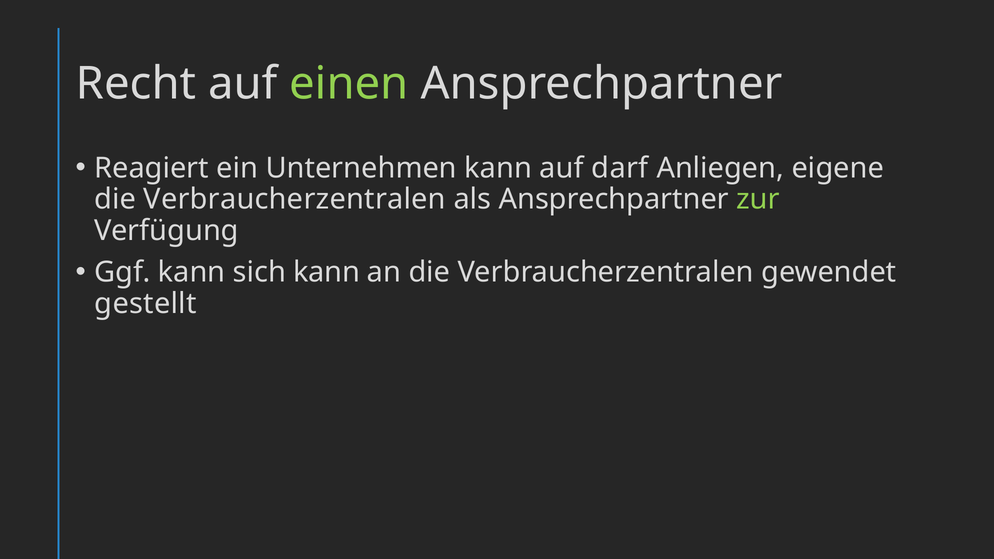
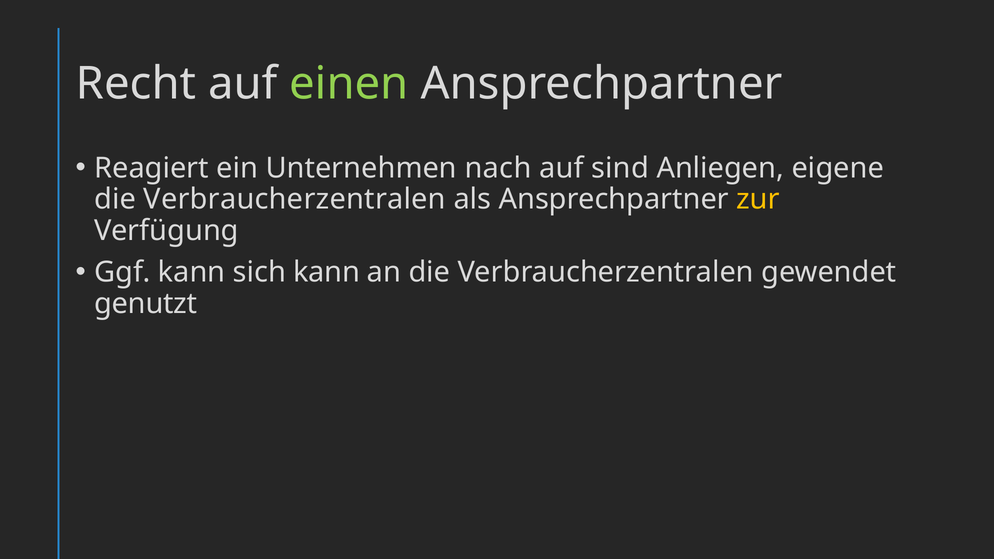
Unternehmen kann: kann -> nach (498, 168)
darf: darf -> sind (620, 168)
zur colour: light green -> yellow (758, 199)
gestellt: gestellt -> genutzt (146, 304)
